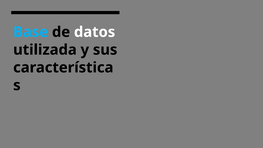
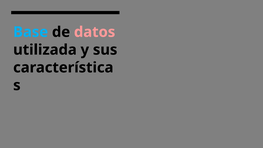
datos colour: white -> pink (95, 32)
